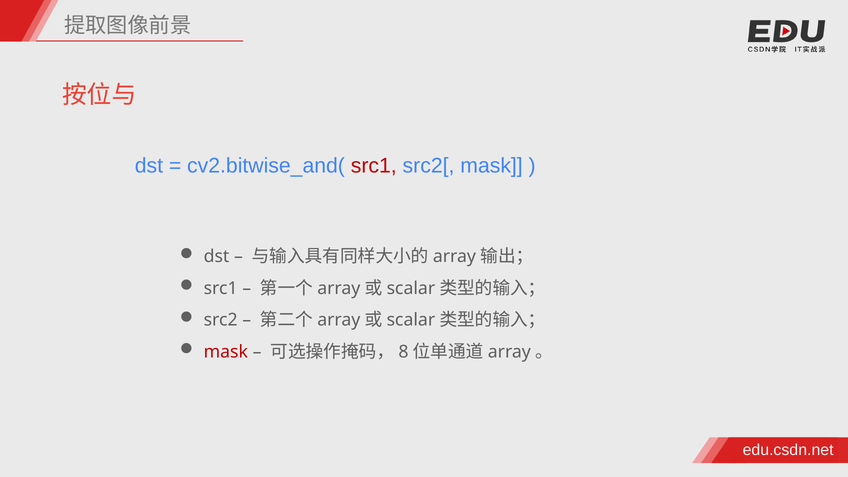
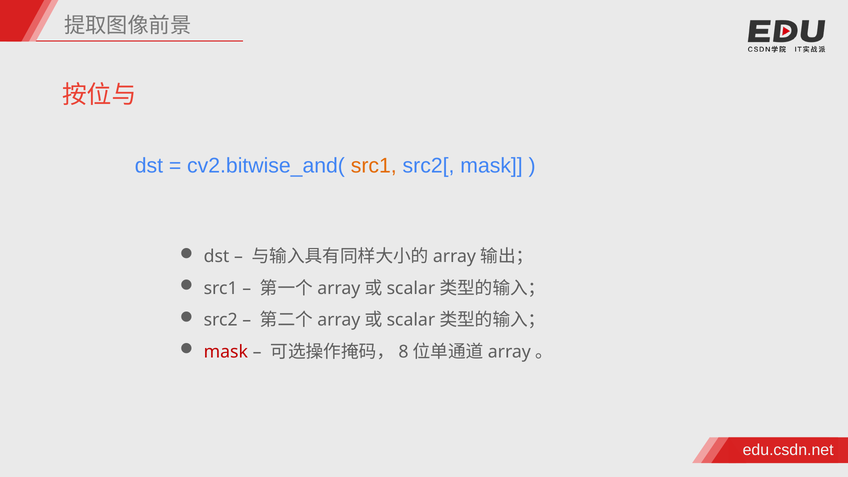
src1 colour: red -> orange (374, 166)
